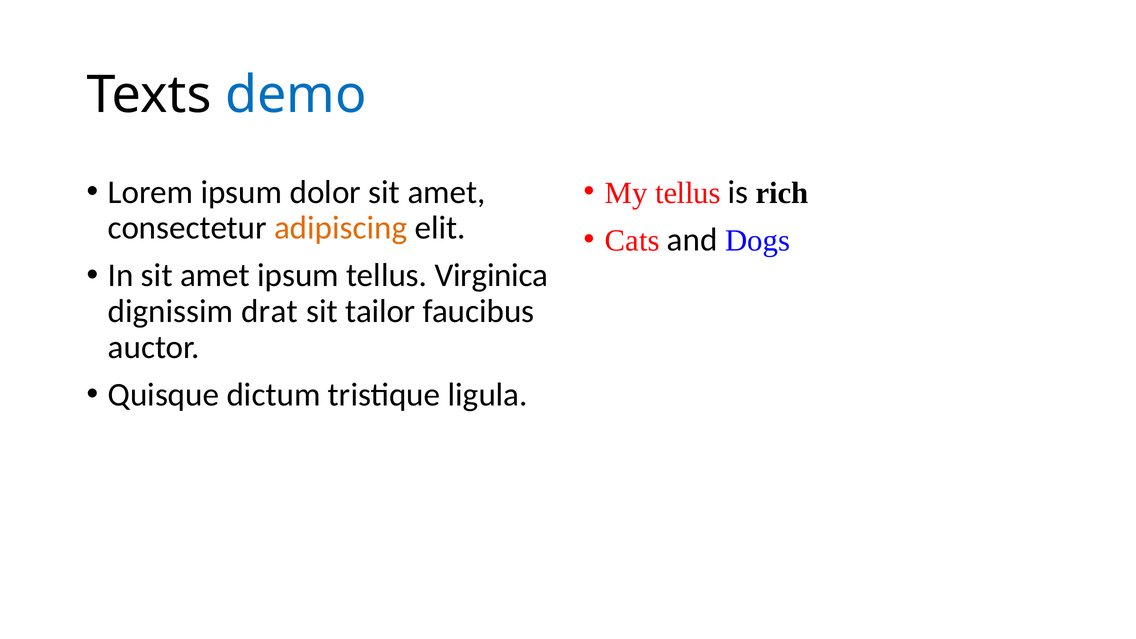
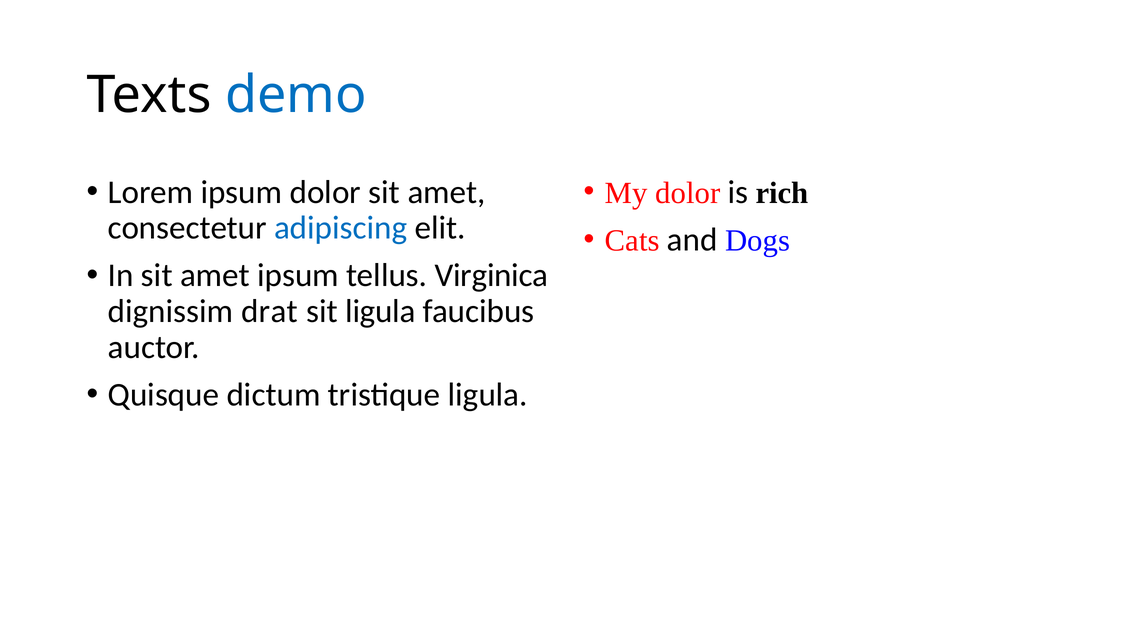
My tellus: tellus -> dolor (688, 193)
adipiscing colour: orange -> blue (341, 228)
sit tailor: tailor -> ligula (380, 311)
